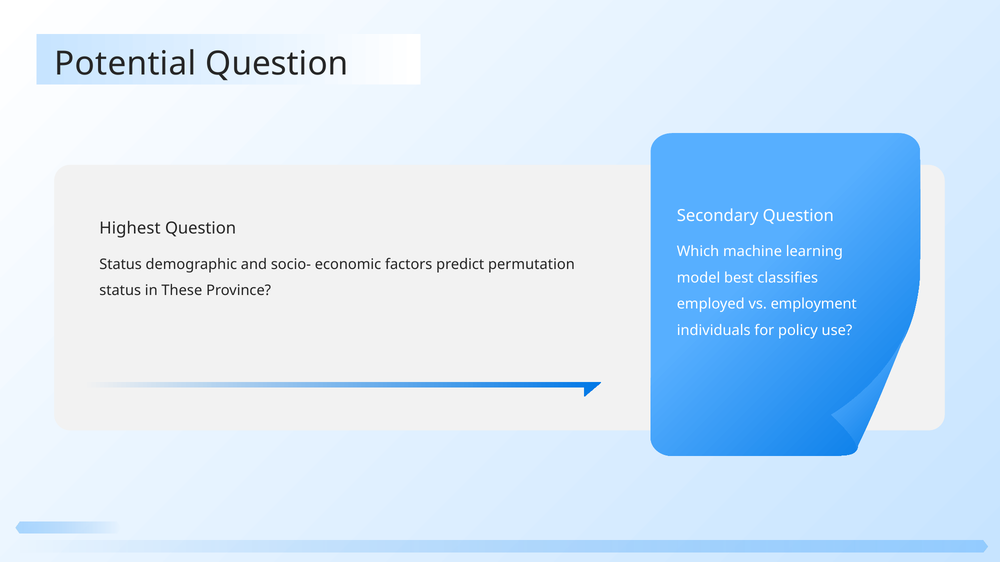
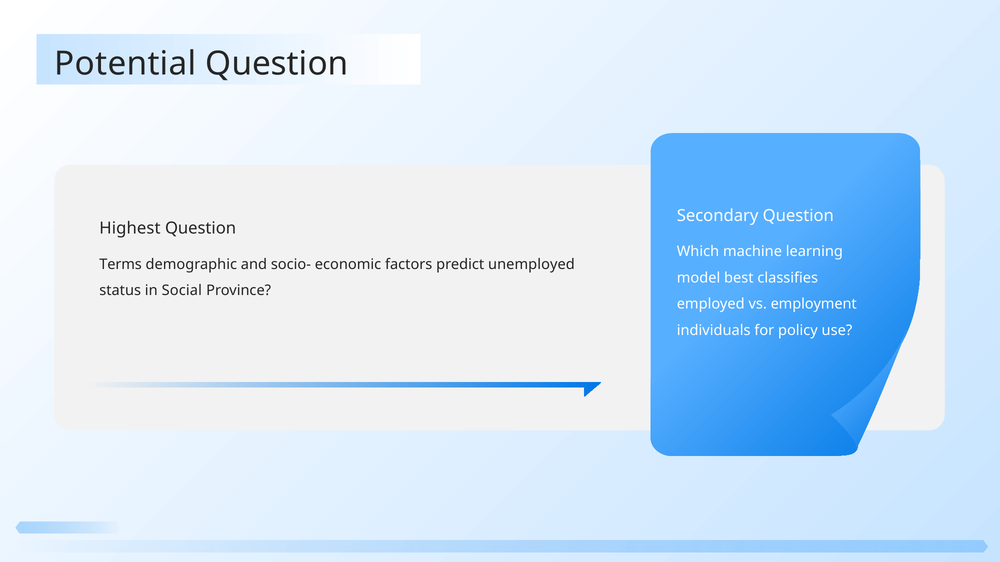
Status: Status -> Terms (121, 265)
permutation: permutation -> unemployed (531, 265)
These: These -> Social (182, 291)
